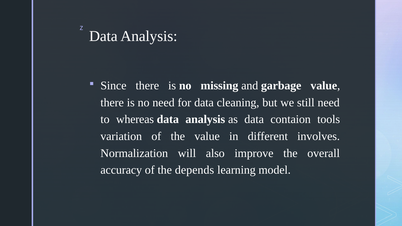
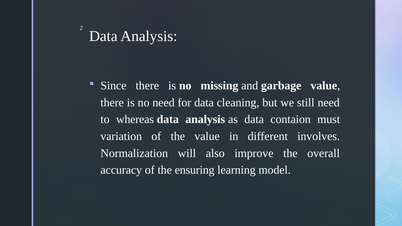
tools: tools -> must (329, 120)
depends: depends -> ensuring (195, 170)
